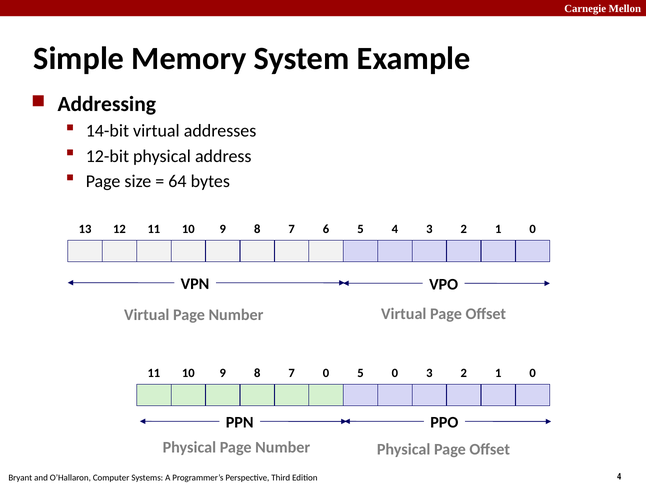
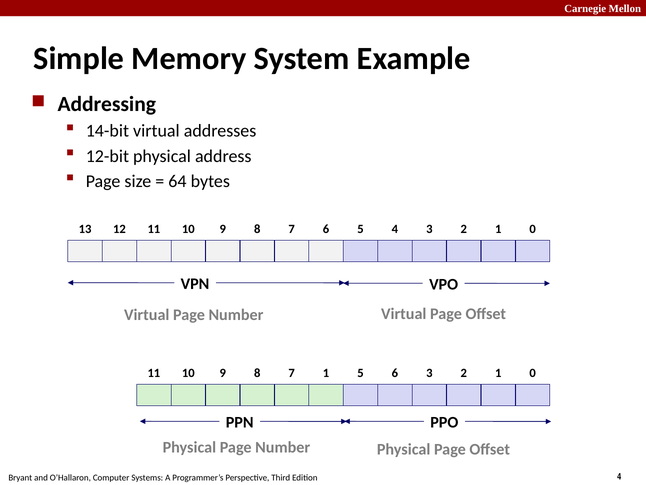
7 0: 0 -> 1 (326, 373)
5 0: 0 -> 6 (395, 373)
